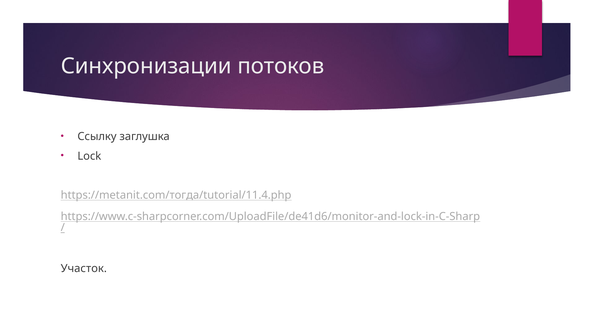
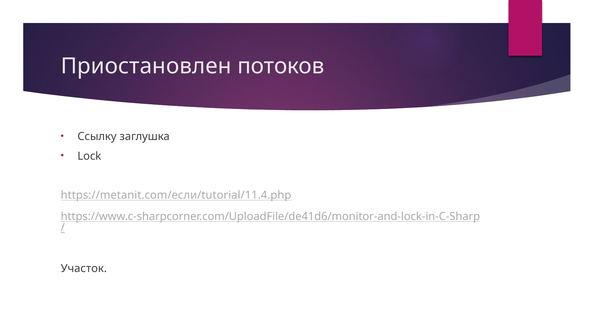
Синхронизации: Синхронизации -> Приостановлен (146, 66)
https://metanit.com/тогда/tutorial/11.4.php: https://metanit.com/тогда/tutorial/11.4.php -> https://metanit.com/если/tutorial/11.4.php (176, 195)
